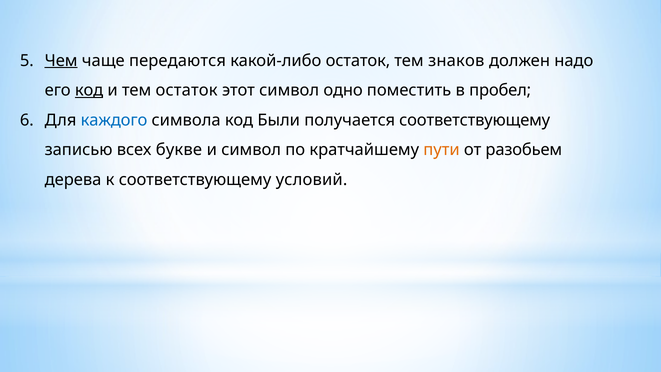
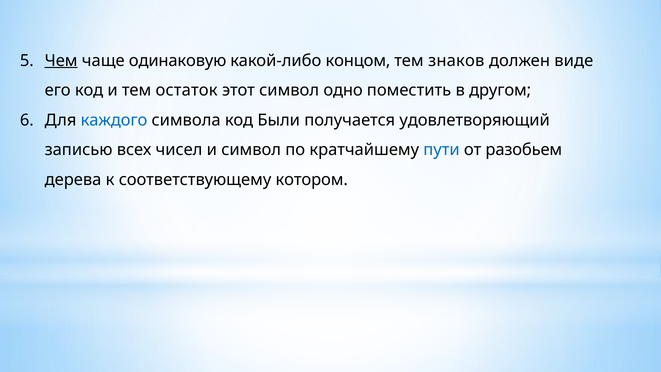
передаются: передаются -> одинаковую (178, 61)
какой-либо остаток: остаток -> концом (358, 61)
надо: надо -> виде (574, 61)
код underline: present -> none (89, 90)
пробел: пробел -> другом (500, 90)
получается соответствующему: соответствующему -> удовлетворяющий (475, 120)
букве: букве -> чисел (179, 150)
пути colour: orange -> blue (442, 150)
условий: условий -> котором (312, 180)
